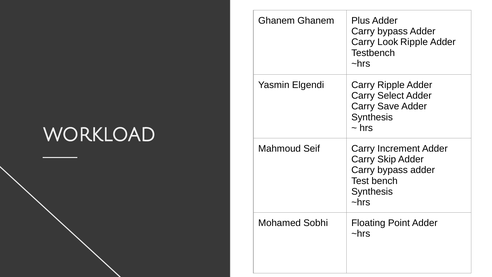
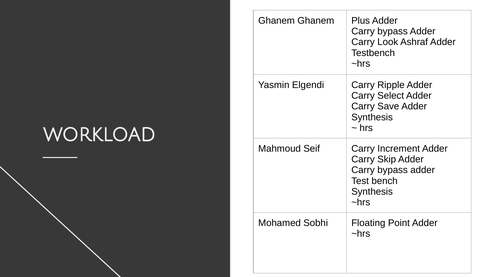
Look Ripple: Ripple -> Ashraf (414, 42)
